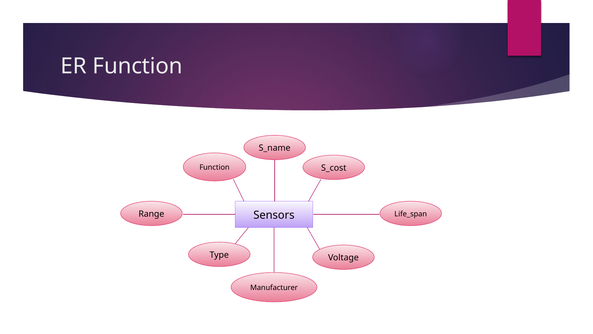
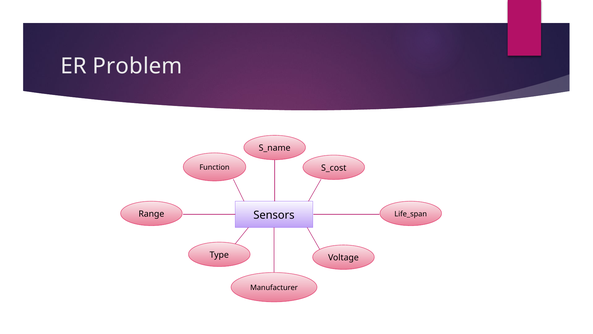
ER Function: Function -> Problem (138, 66)
